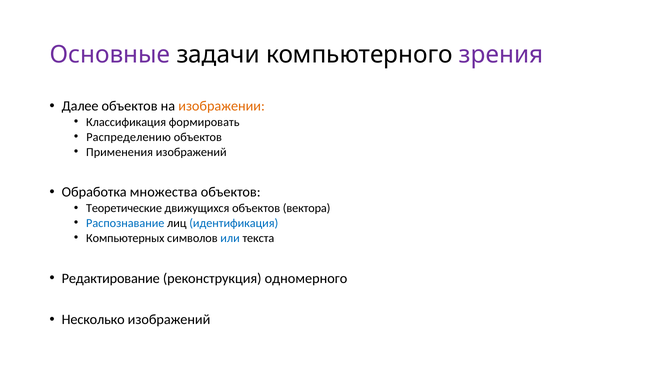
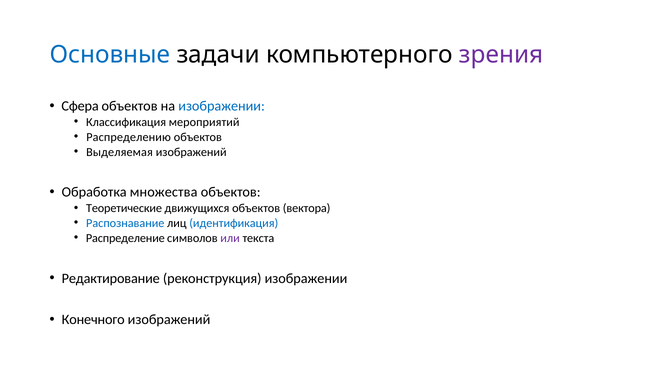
Основные colour: purple -> blue (110, 55)
Далее: Далее -> Сфера (80, 106)
изображении colour: orange -> blue (222, 106)
формировать: формировать -> мероприятий (204, 122)
Применения: Применения -> Выделяемая (120, 152)
Компьютерных: Компьютерных -> Распределение (125, 238)
или colour: blue -> purple (230, 238)
реконструкция одномерного: одномерного -> изображении (306, 278)
Несколько: Несколько -> Конечного (93, 319)
